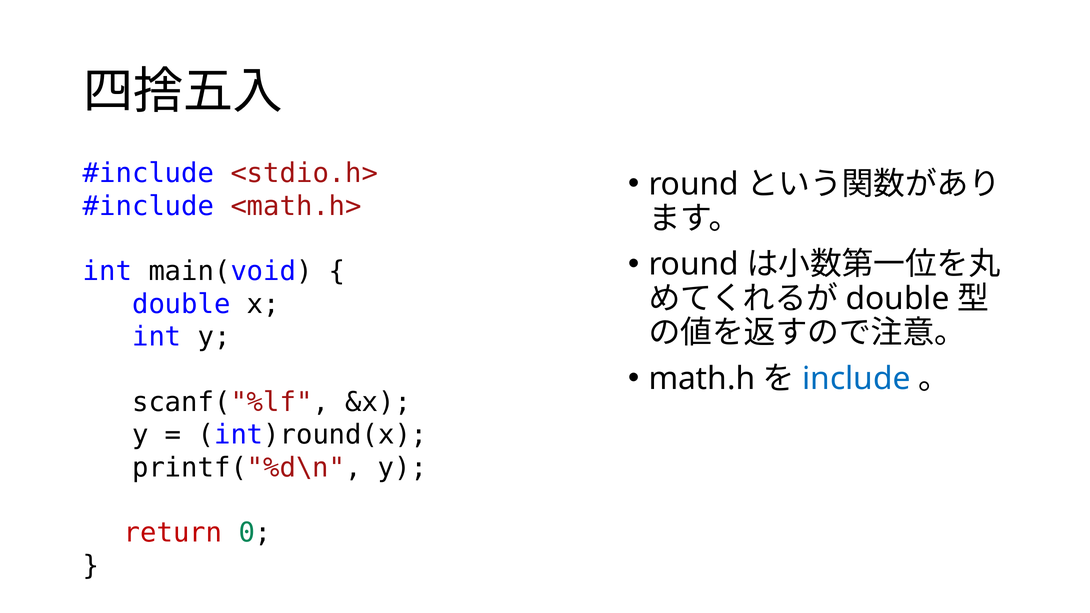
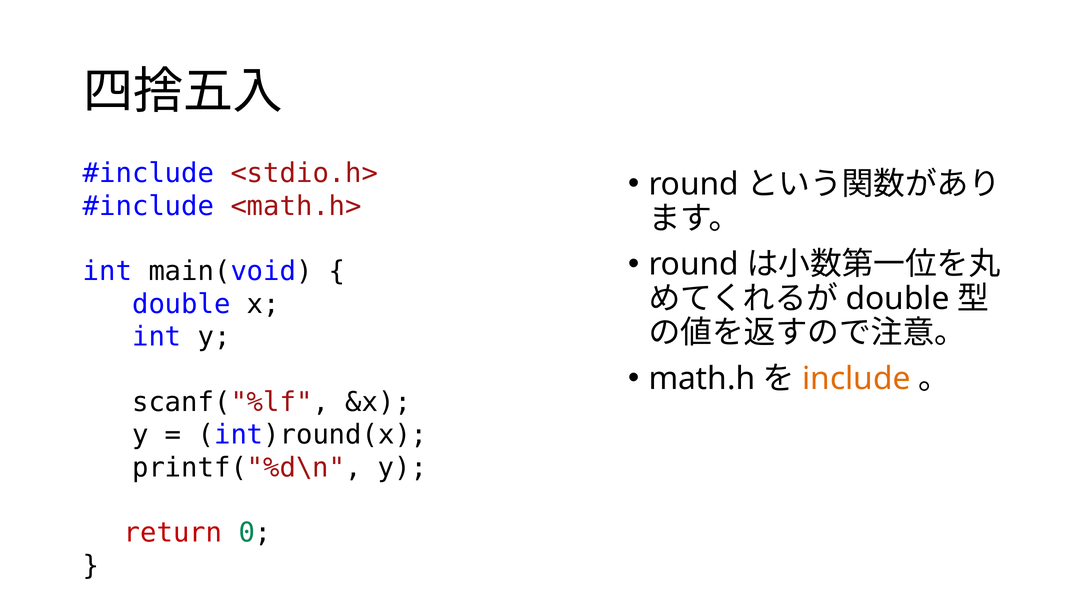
include colour: blue -> orange (856, 379)
